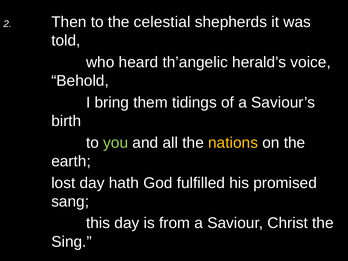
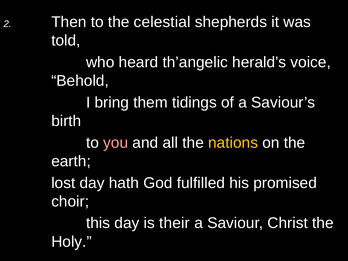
you colour: light green -> pink (116, 143)
sang: sang -> choir (70, 201)
from: from -> their (175, 223)
Sing: Sing -> Holy (71, 242)
